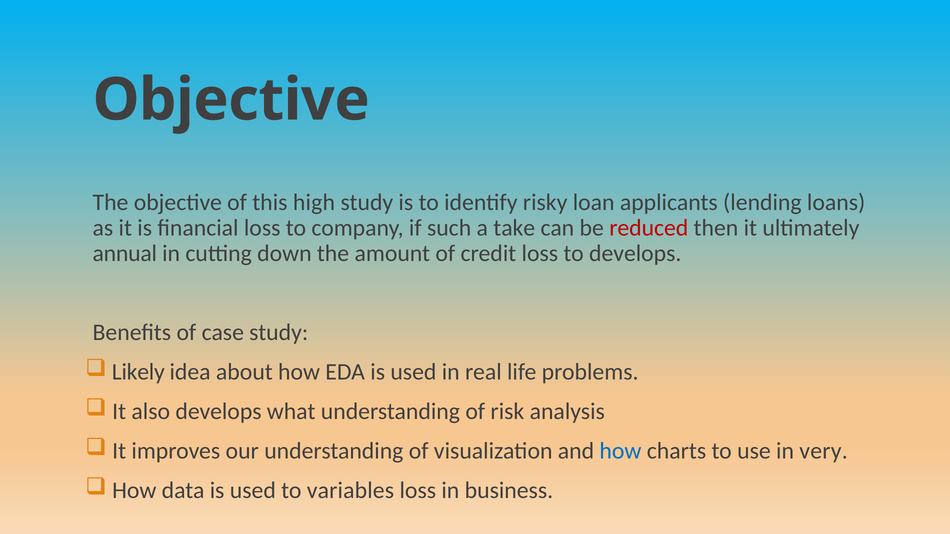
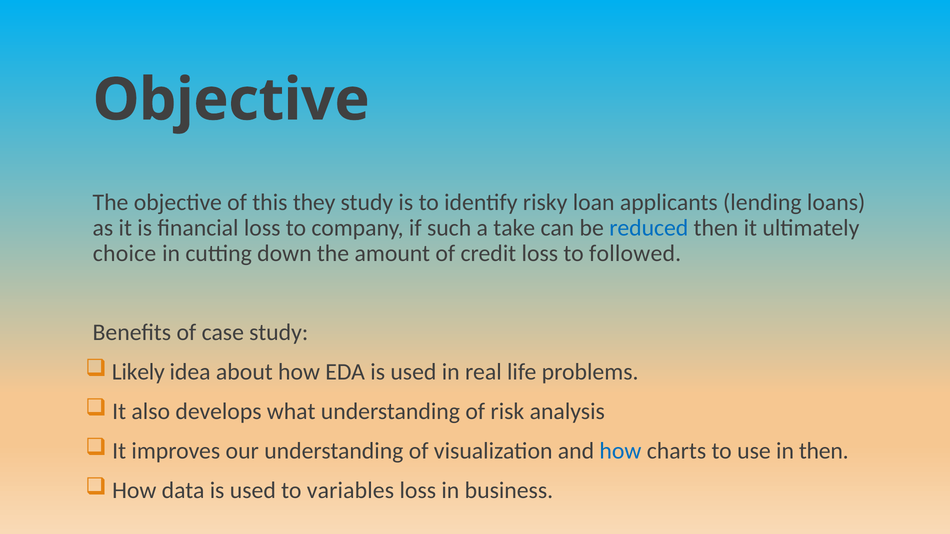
high: high -> they (314, 202)
reduced colour: red -> blue (649, 228)
annual: annual -> choice (125, 254)
to develops: develops -> followed (635, 254)
in very: very -> then (824, 451)
